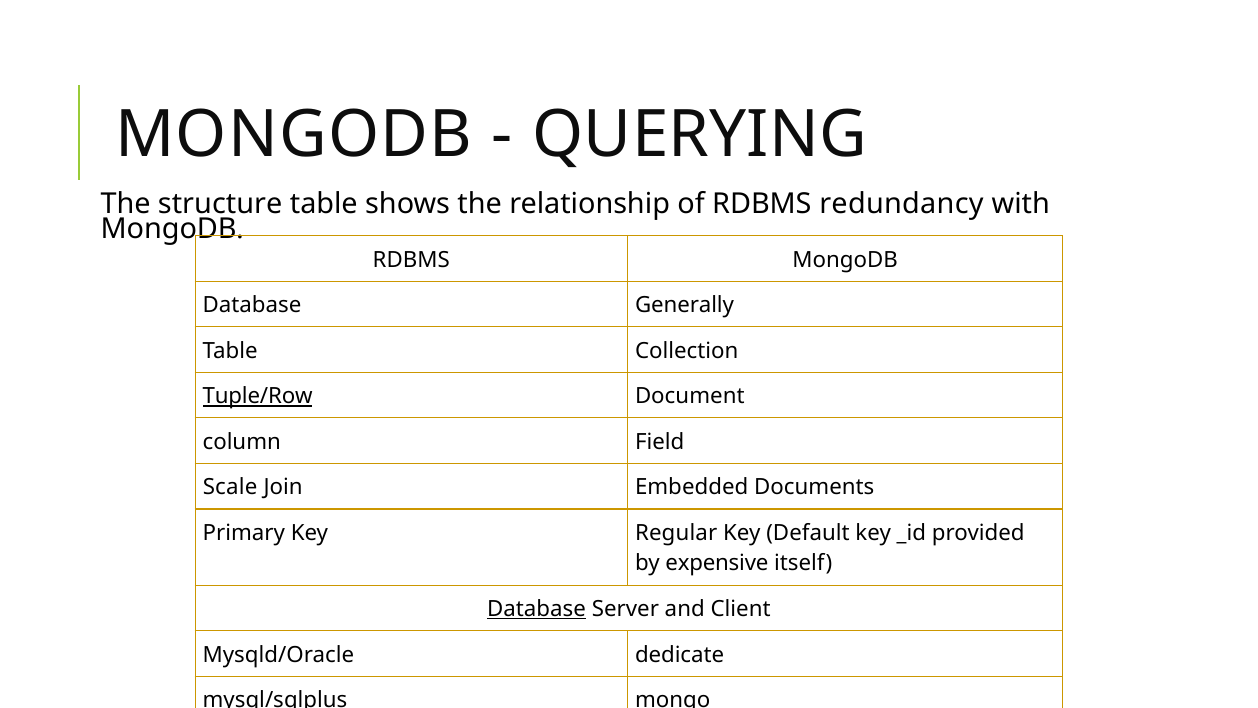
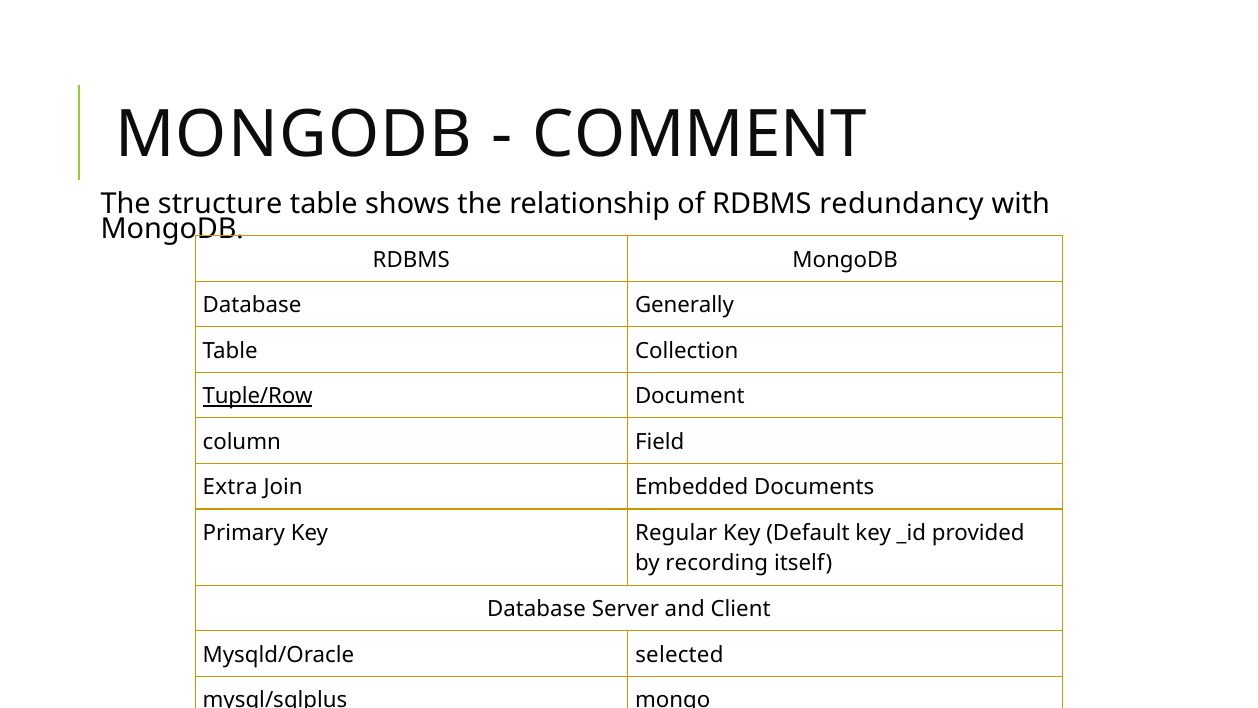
QUERYING: QUERYING -> COMMENT (700, 135)
Scale: Scale -> Extra (230, 487)
expensive: expensive -> recording (717, 563)
Database underline: present -> none (537, 609)
dedicate: dedicate -> selected (679, 654)
